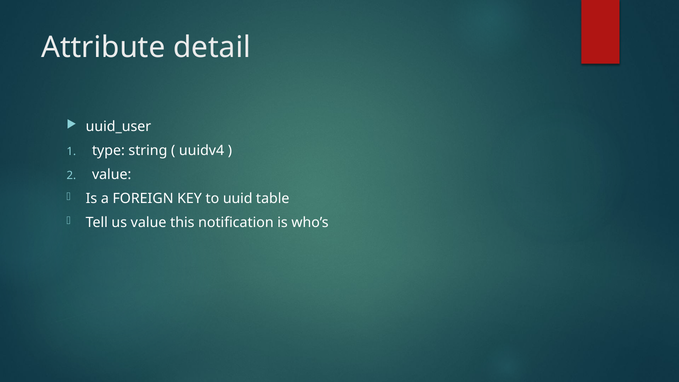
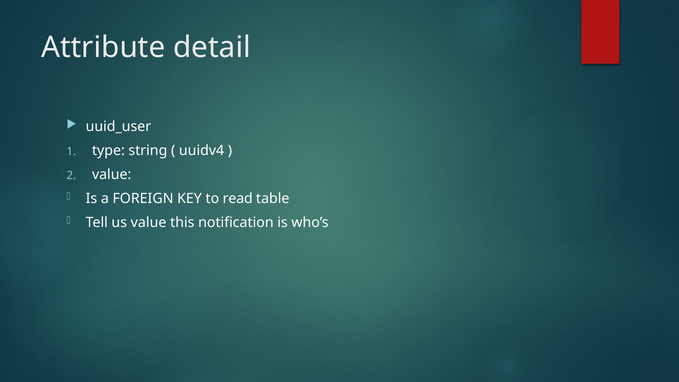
uuid: uuid -> read (238, 199)
